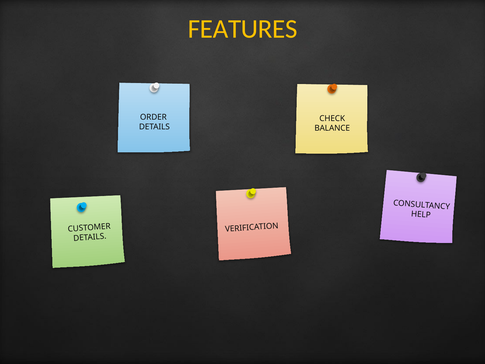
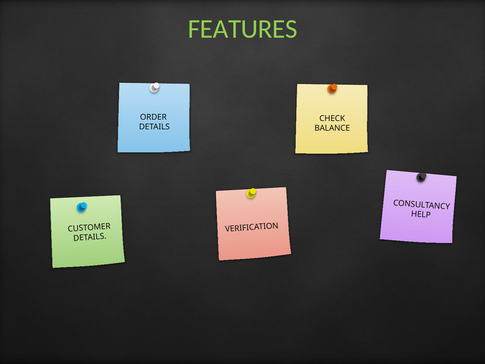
FEATURES colour: yellow -> light green (243, 29)
